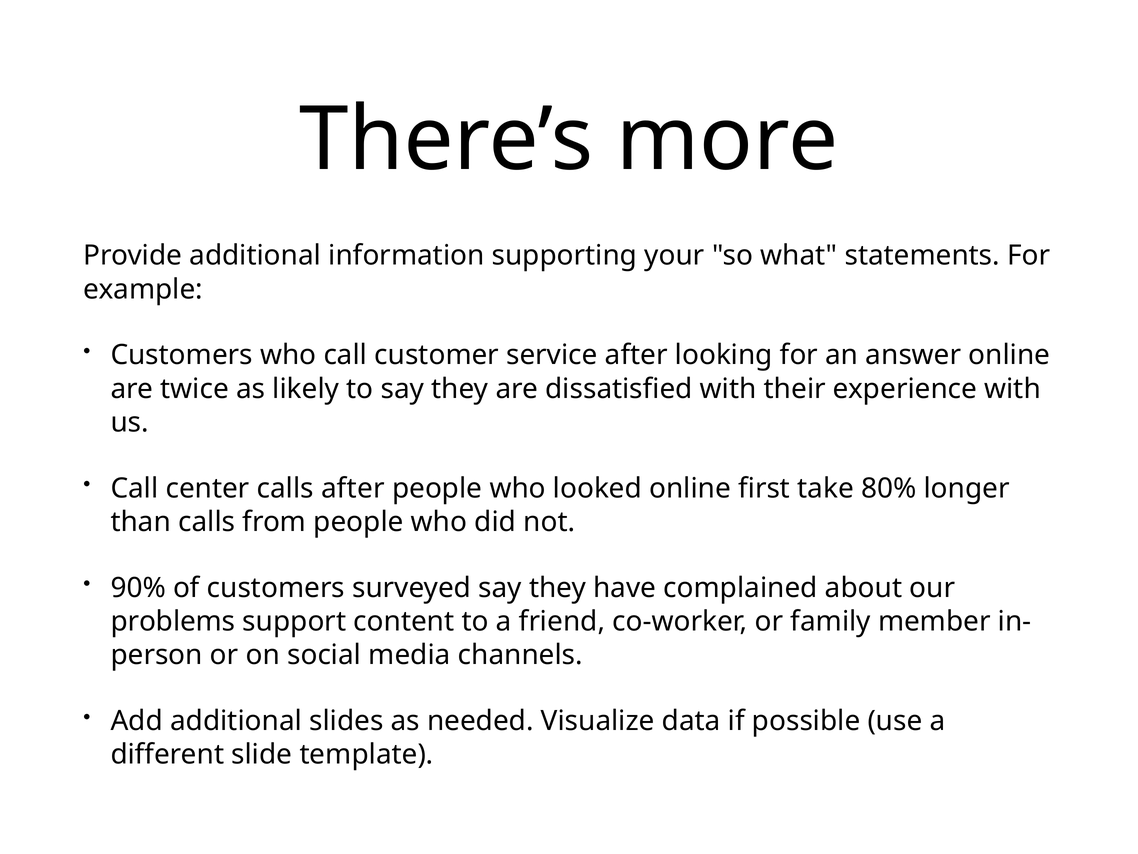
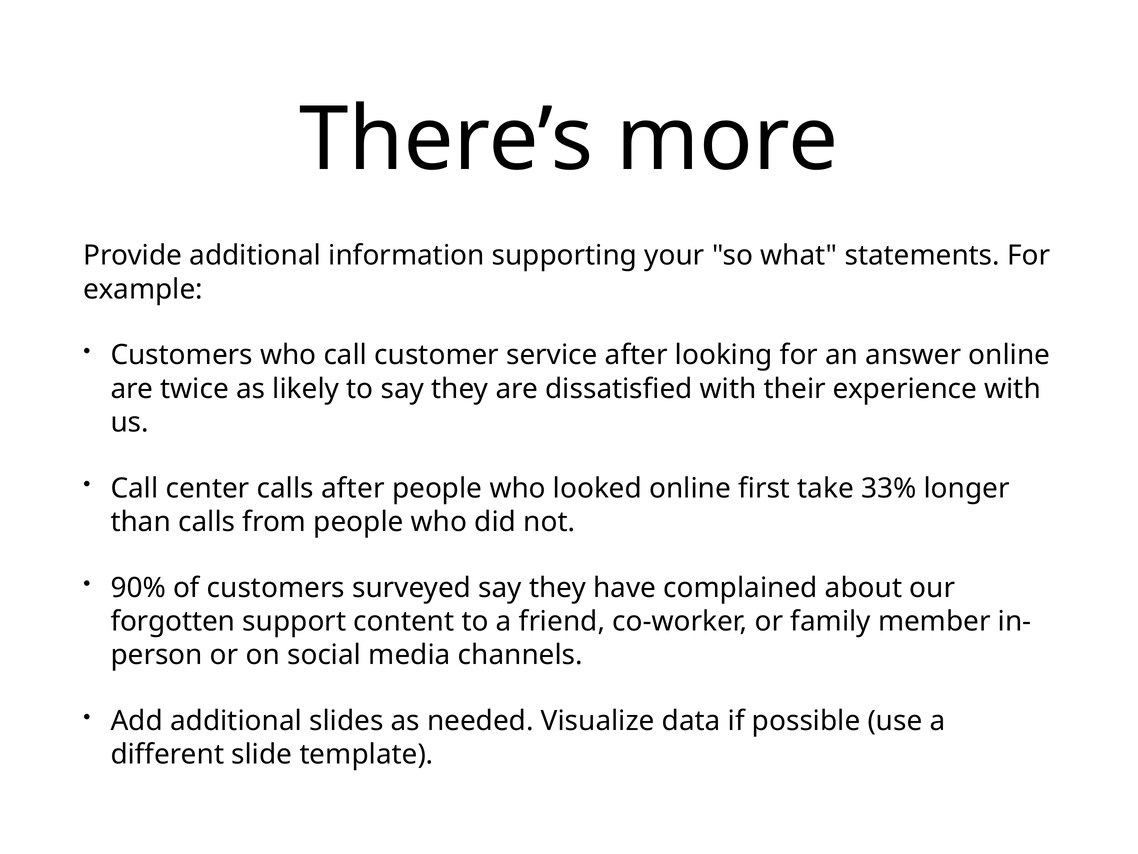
80%: 80% -> 33% (889, 488)
problems: problems -> forgotten (173, 621)
